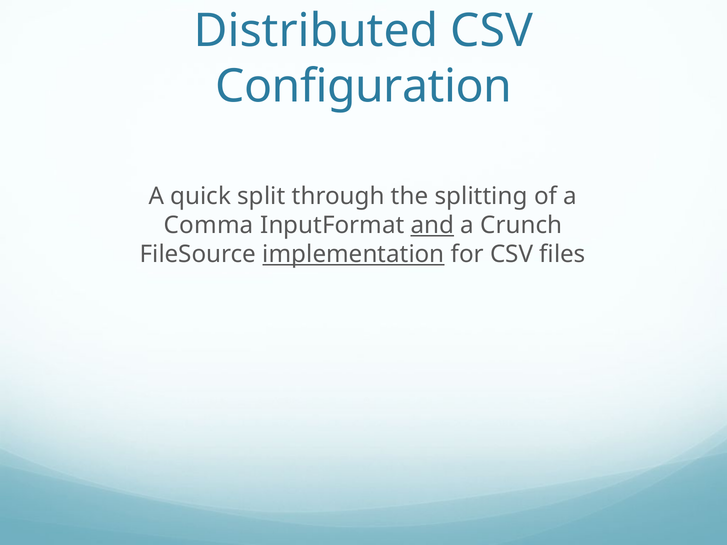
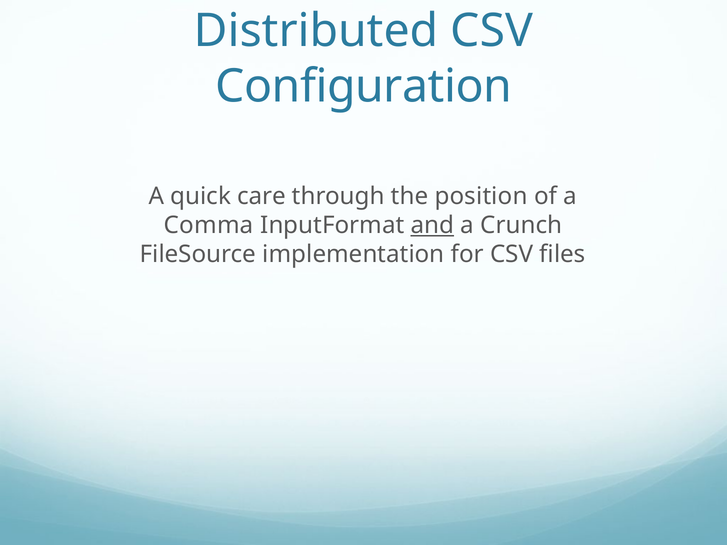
split: split -> care (262, 196)
splitting: splitting -> position (481, 196)
implementation underline: present -> none (353, 255)
